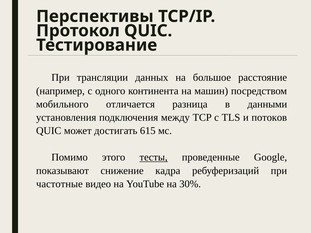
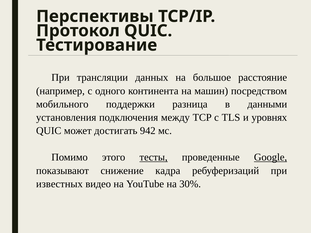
отличается: отличается -> поддержки (130, 104)
потоков: потоков -> уровнях (269, 118)
615: 615 -> 942 (148, 131)
Google underline: none -> present (271, 157)
частотные: частотные -> известных (59, 184)
